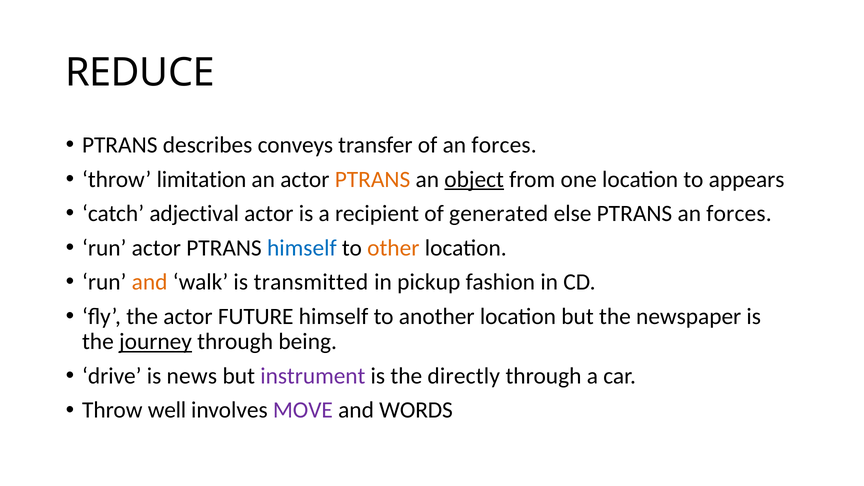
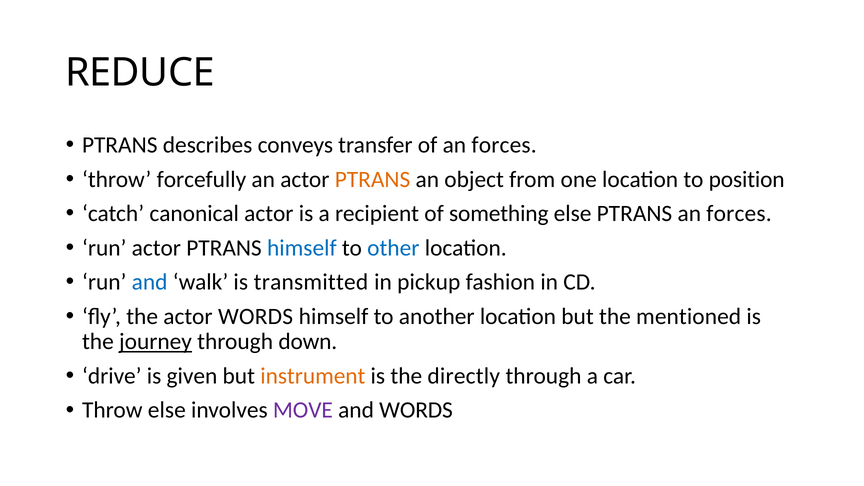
limitation: limitation -> forcefully (201, 179)
object underline: present -> none (474, 179)
appears: appears -> position (747, 179)
adjectival: adjectival -> canonical (194, 214)
generated: generated -> something (499, 214)
other colour: orange -> blue (393, 248)
and colour: orange -> blue (150, 282)
actor FUTURE: FUTURE -> WORDS (256, 316)
newspaper: newspaper -> mentioned (689, 316)
being: being -> down (308, 342)
news: news -> given (192, 376)
instrument colour: purple -> orange (313, 376)
Throw well: well -> else (167, 410)
